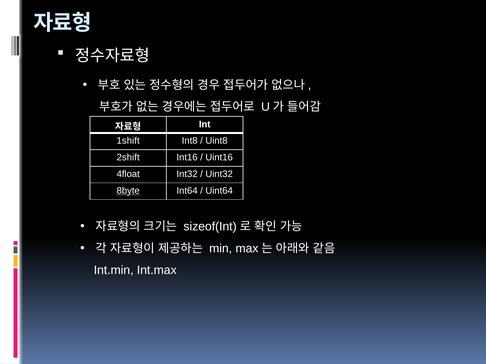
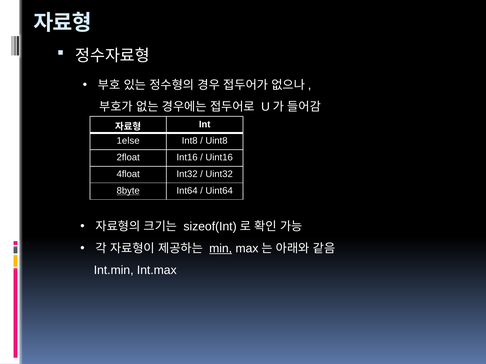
1shift: 1shift -> 1else (128, 141)
2shift: 2shift -> 2float (128, 158)
min underline: none -> present (221, 249)
